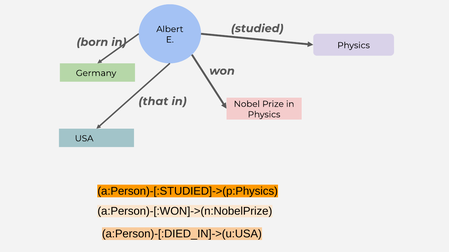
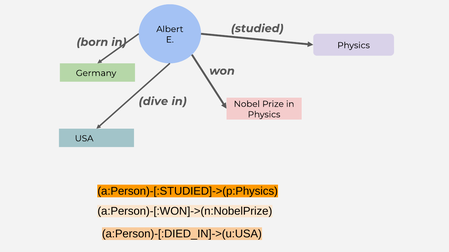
that: that -> dive (153, 102)
